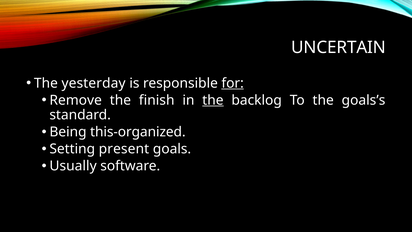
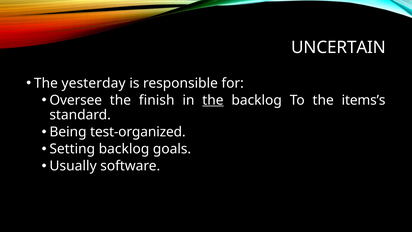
for underline: present -> none (233, 83)
Remove: Remove -> Oversee (76, 100)
goals’s: goals’s -> items’s (364, 100)
this-organized: this-organized -> test-organized (138, 132)
Setting present: present -> backlog (124, 149)
